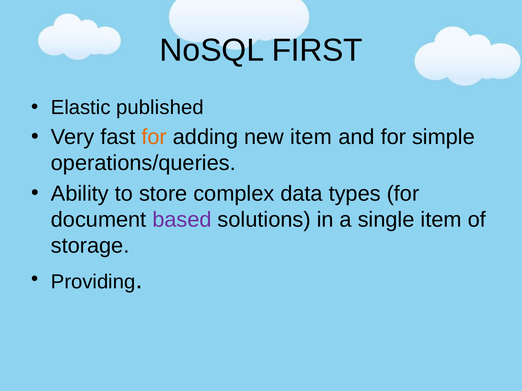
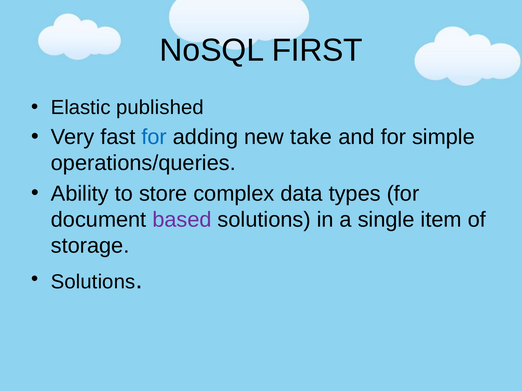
for colour: orange -> blue (154, 137)
new item: item -> take (311, 137)
Providing: Providing -> Solutions (93, 282)
